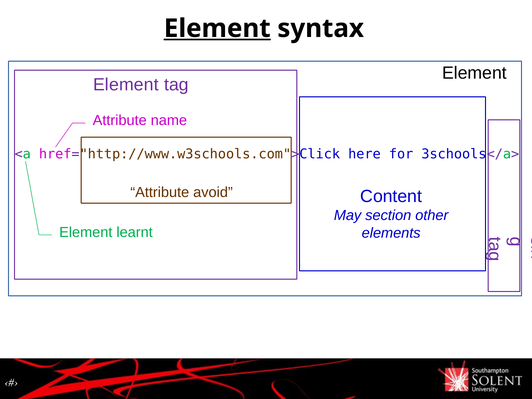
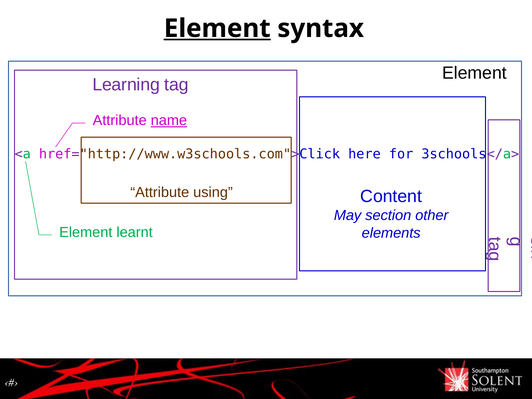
Element: Element -> Learning (126, 85)
name underline: none -> present (169, 121)
avoid: avoid -> using (213, 192)
